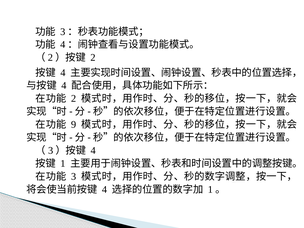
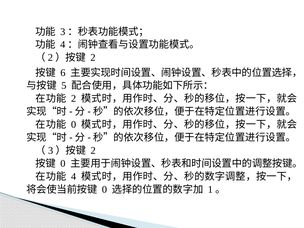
4: 4 -> 6 (63, 73)
4: 4 -> 5 (64, 86)
9: 9 -> 0 (74, 124)
4: 4 -> 2 (93, 151)
1: 1 -> 0 (63, 164)
3: 3 -> 4 (74, 176)
4: 4 -> 0 (104, 189)
